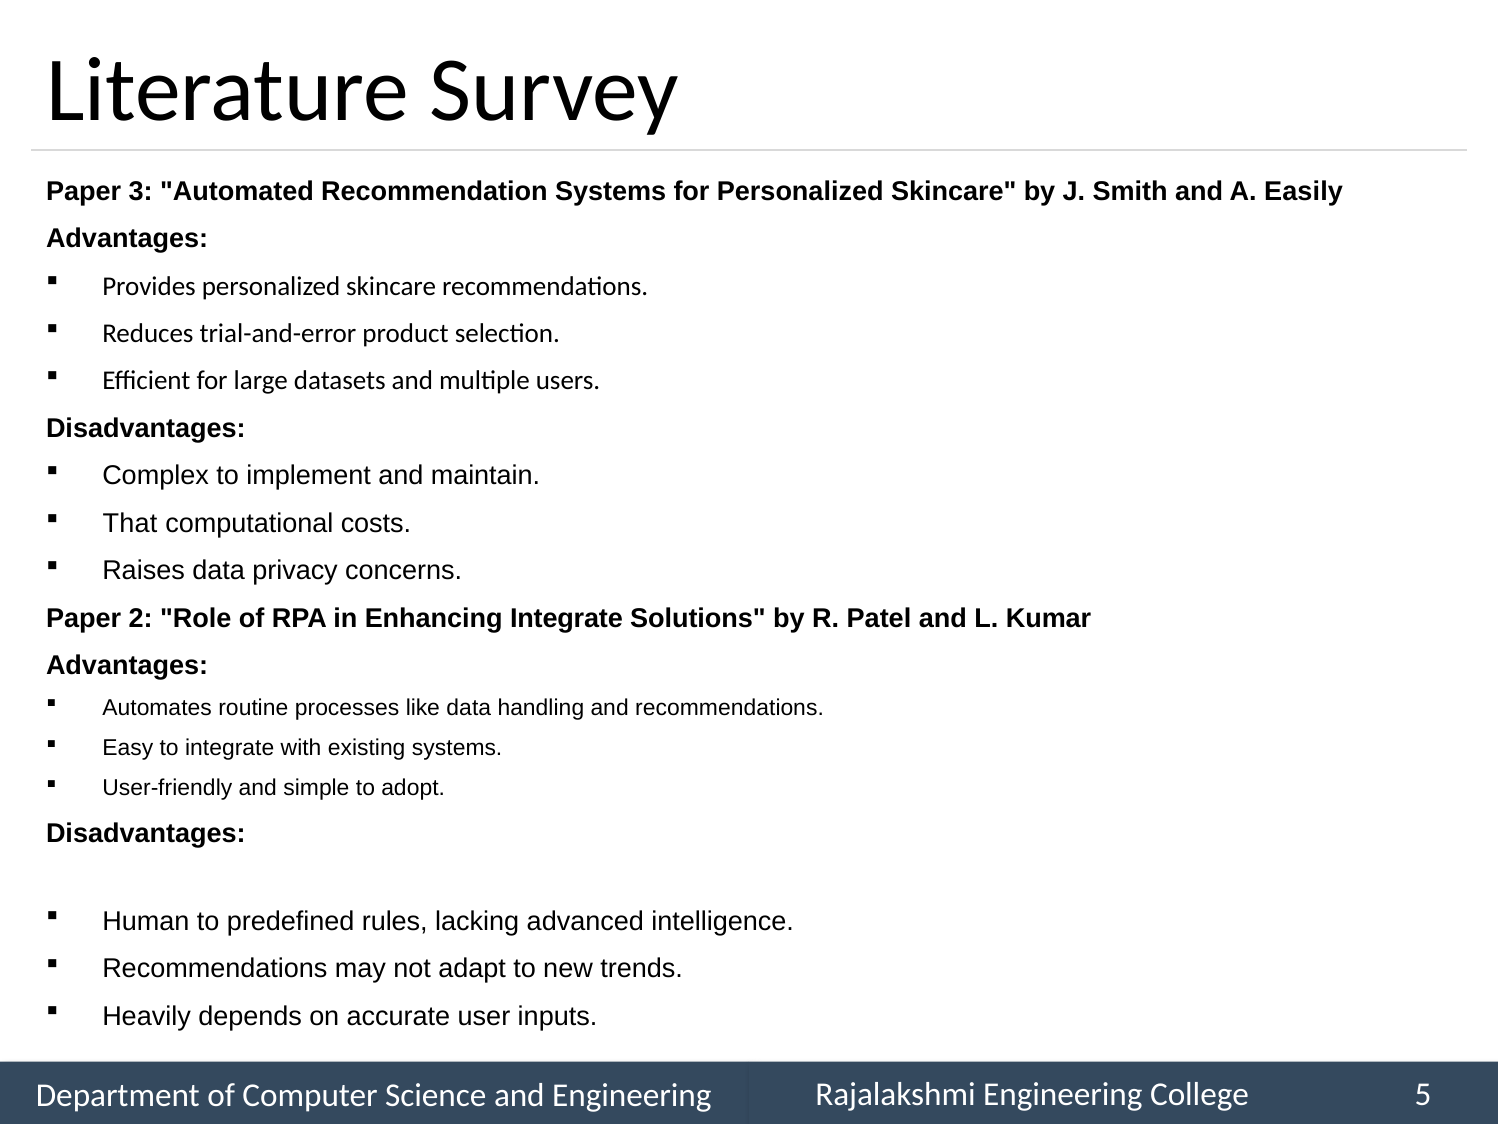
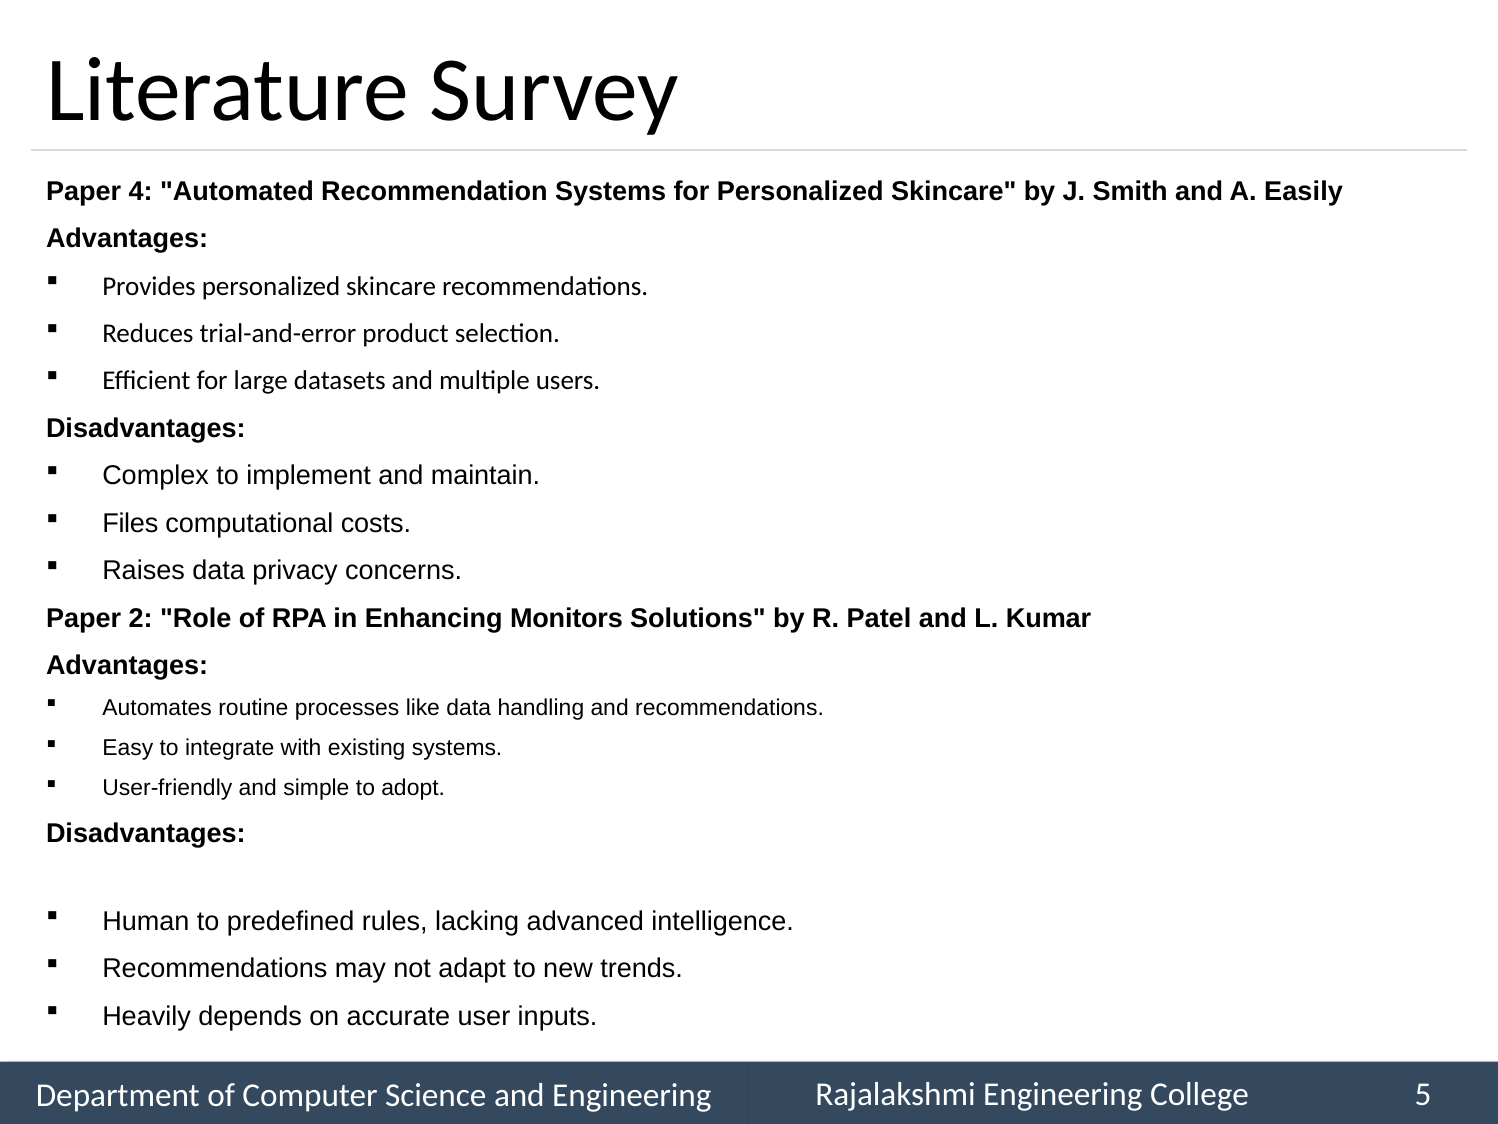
3: 3 -> 4 (141, 191)
That: That -> Files (130, 523)
Enhancing Integrate: Integrate -> Monitors (566, 618)
